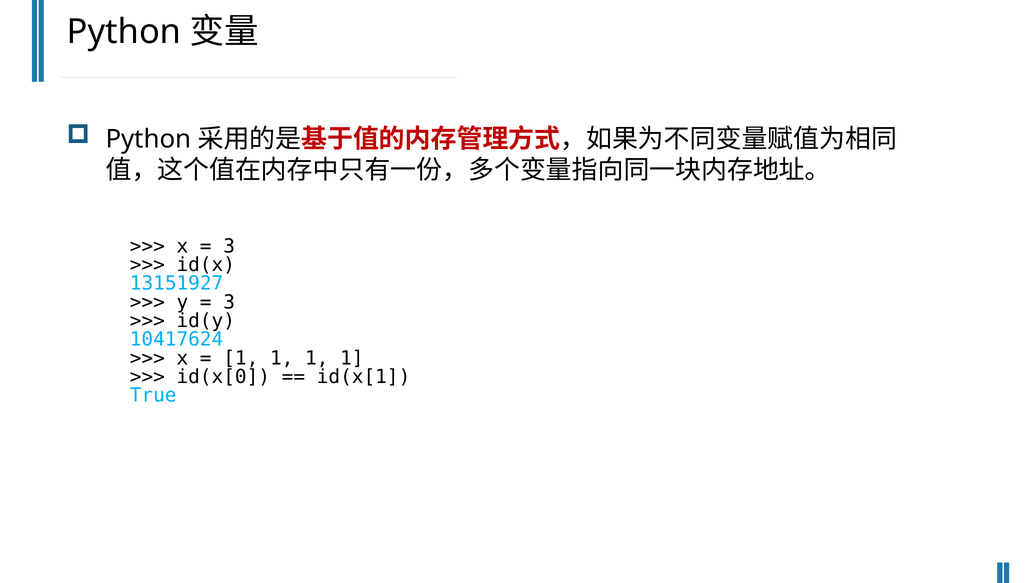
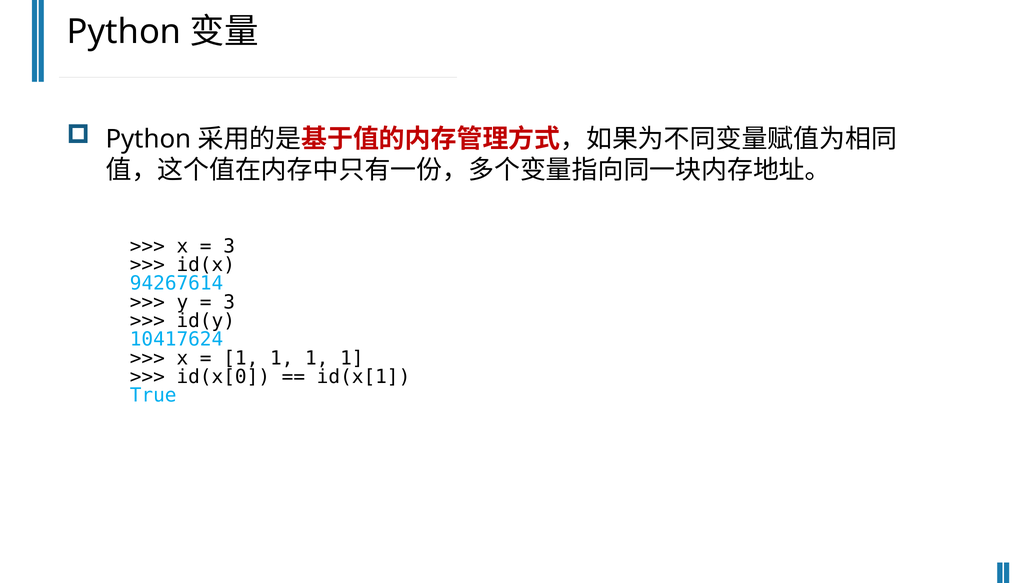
13151927: 13151927 -> 94267614 (177, 283)
